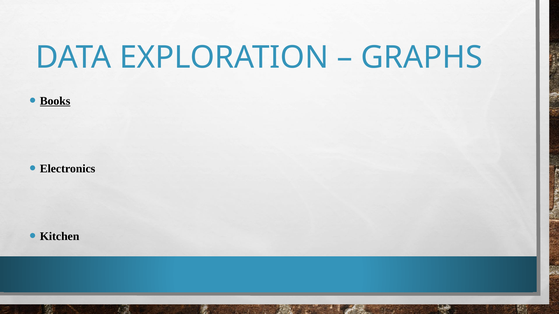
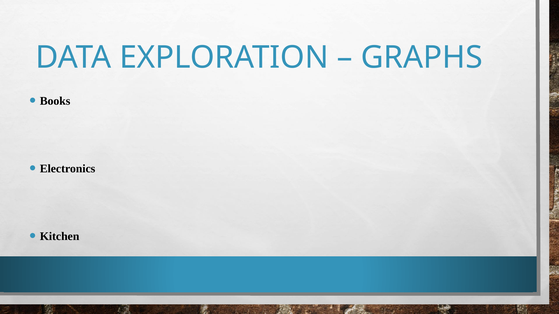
Books underline: present -> none (55, 101)
